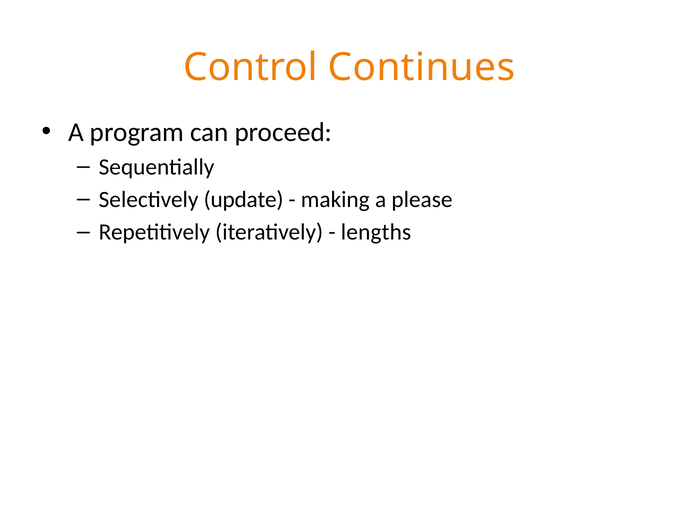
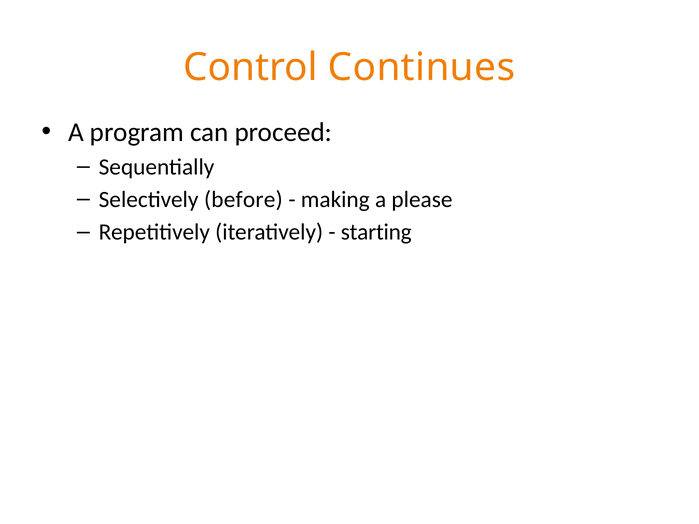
update: update -> before (243, 200)
lengths: lengths -> starting (376, 232)
